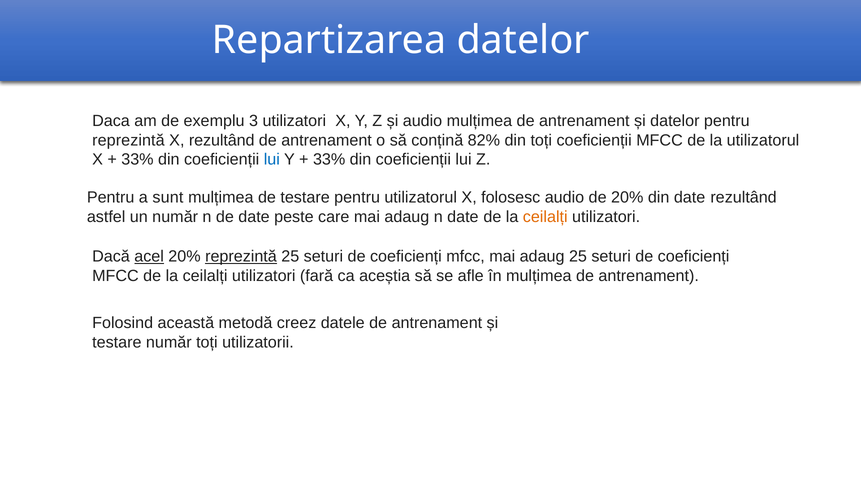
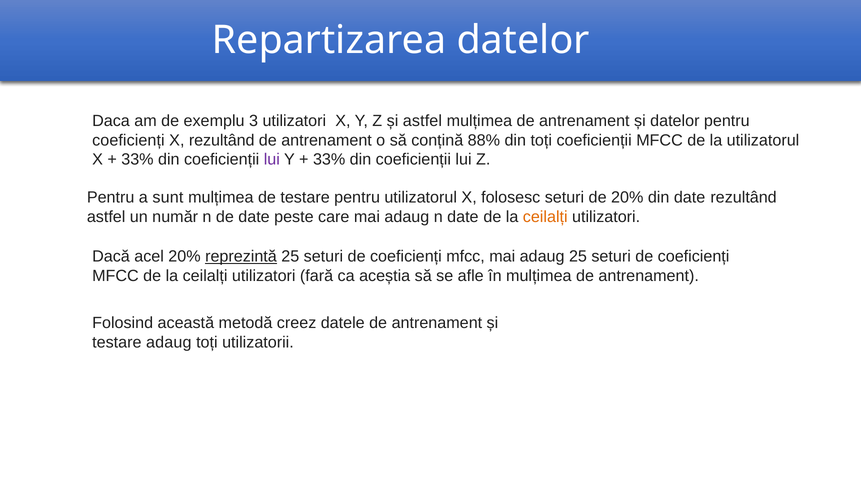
și audio: audio -> astfel (422, 121)
reprezintă: reprezintă -> coeficienți (128, 140)
82%: 82% -> 88% (484, 140)
lui colour: blue -> purple (272, 159)
folosesc audio: audio -> seturi (564, 197)
acel underline: present -> none (149, 256)
testare număr: număr -> adaug (169, 342)
